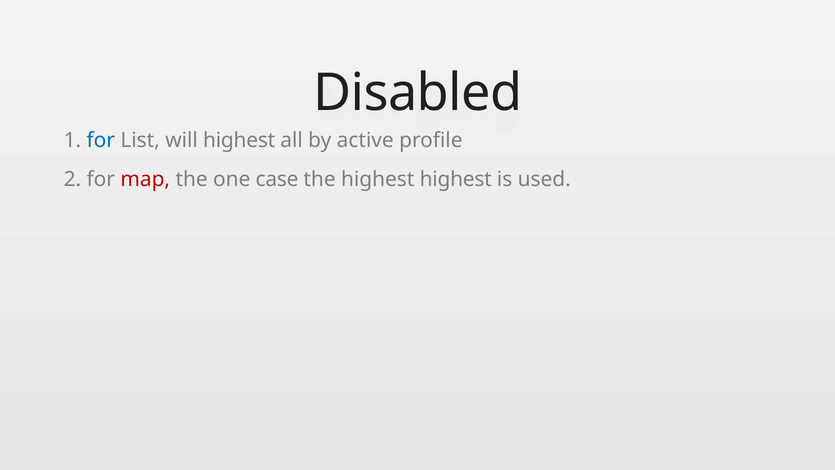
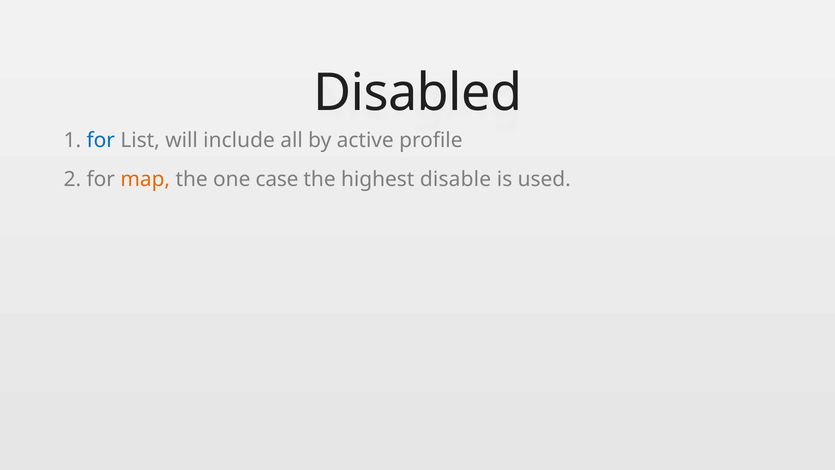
will highest: highest -> include (239, 140)
map colour: red -> orange (145, 179)
highest highest: highest -> disable (455, 179)
